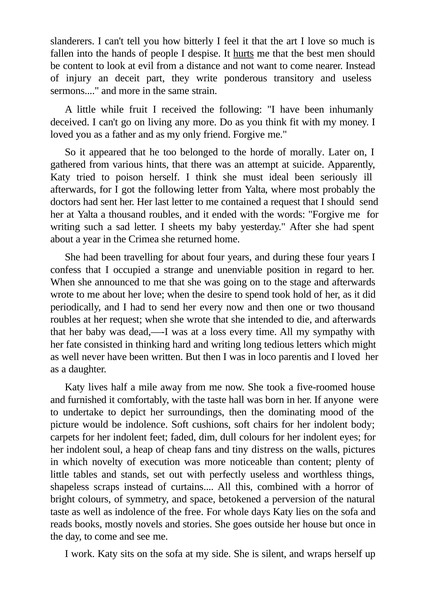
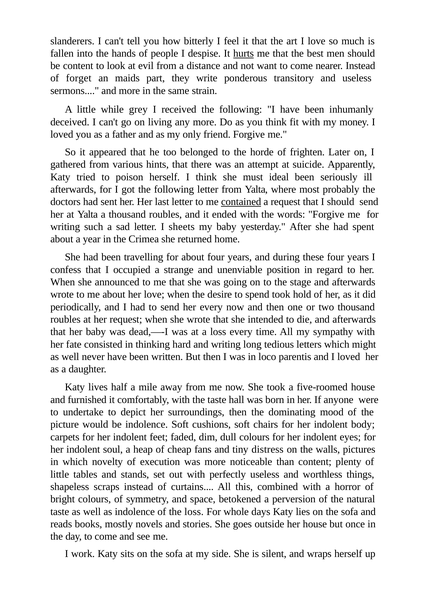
injury: injury -> forget (79, 78)
deceit: deceit -> maids (127, 78)
fruit: fruit -> grey (138, 109)
morally: morally -> frighten (307, 152)
contained underline: none -> present (241, 202)
the free: free -> loss (194, 511)
